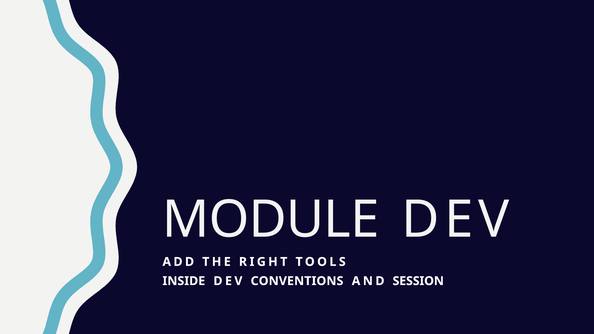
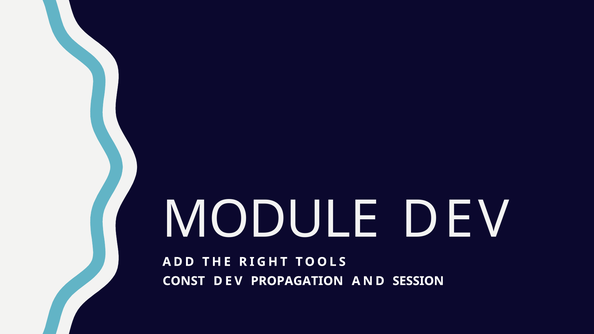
INSIDE: INSIDE -> CONST (184, 281)
CONVENTIONS: CONVENTIONS -> PROPAGATION (297, 281)
